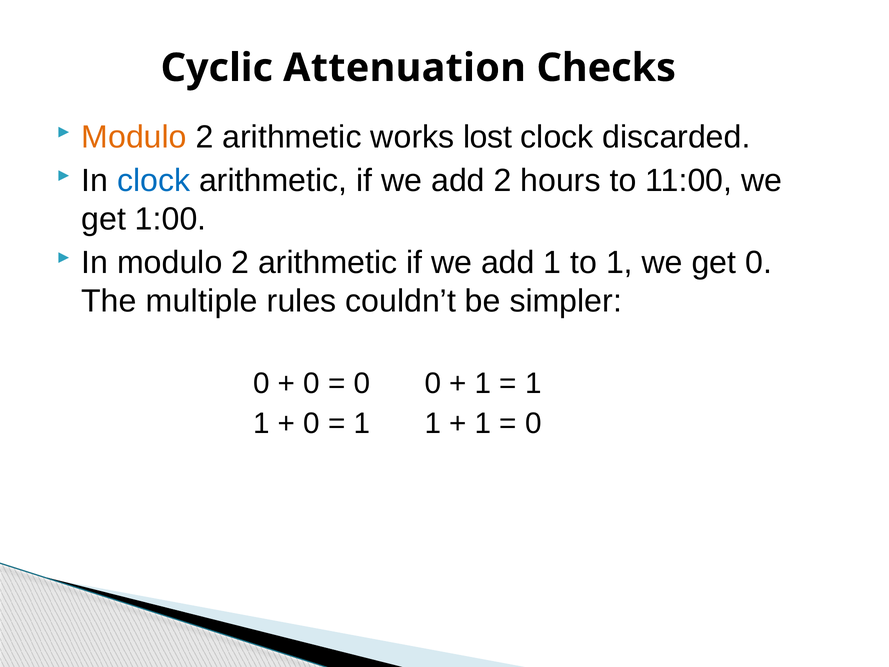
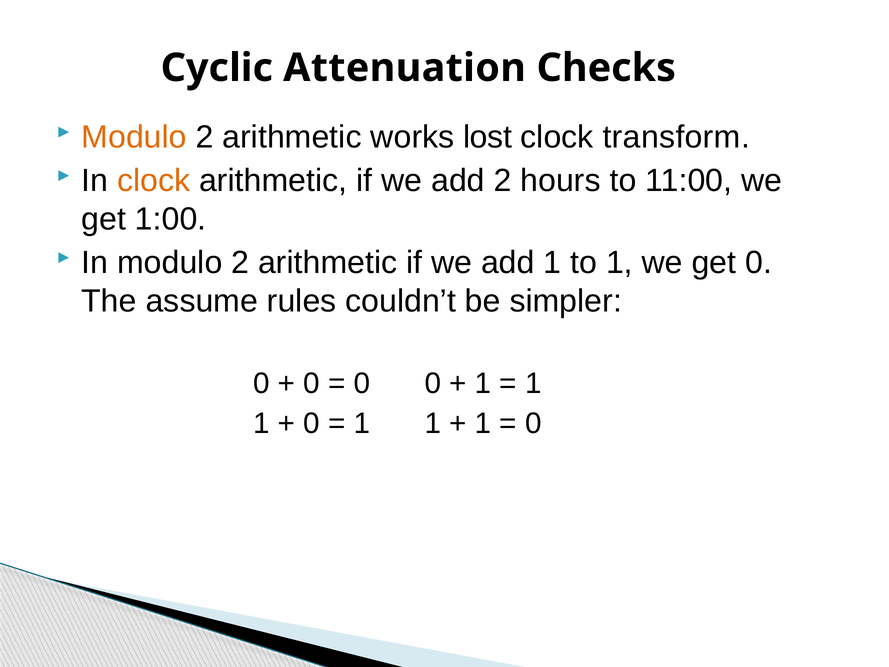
discarded: discarded -> transform (676, 137)
clock colour: blue -> orange (154, 180)
multiple: multiple -> assume (202, 301)
